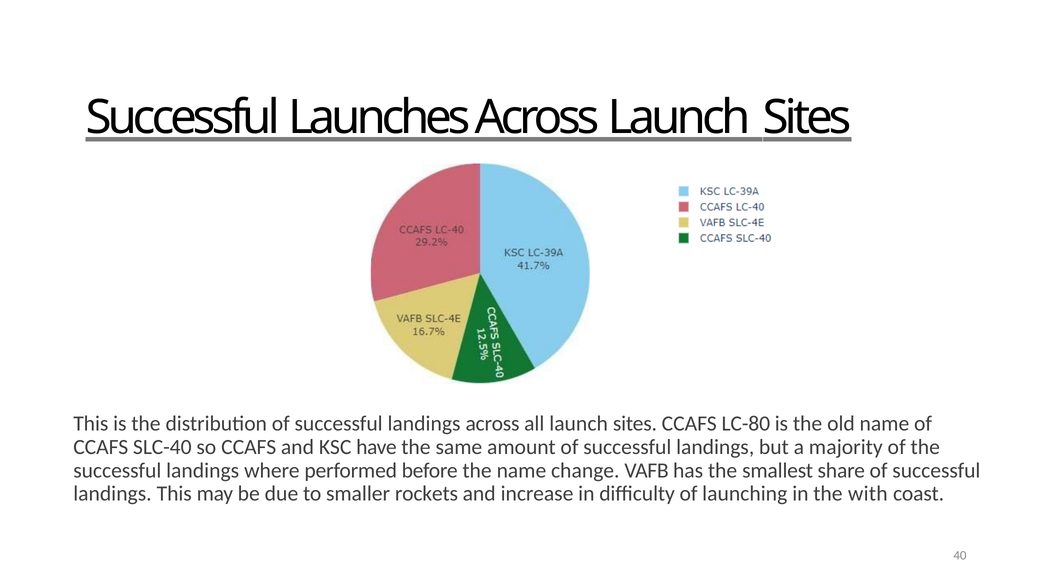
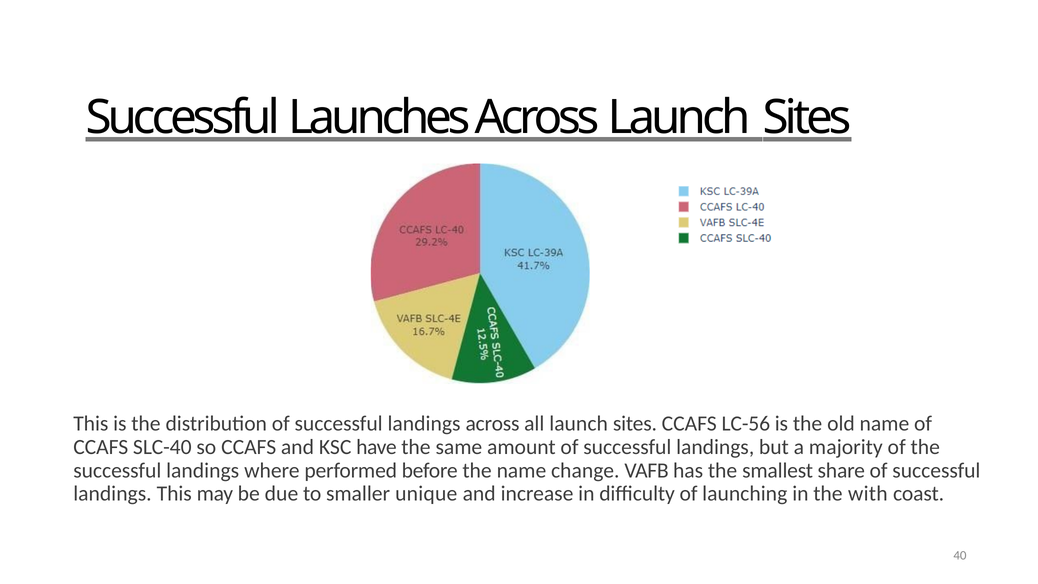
LC-80: LC-80 -> LC-56 (746, 424)
rockets: rockets -> unique (426, 494)
